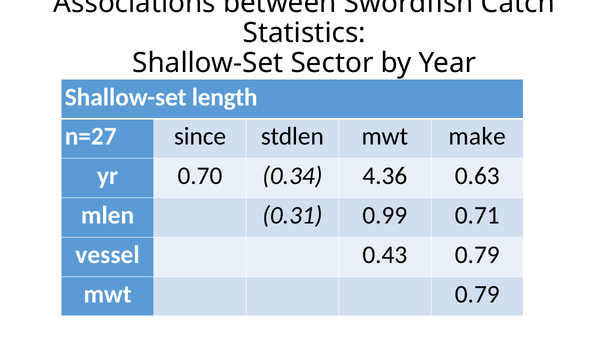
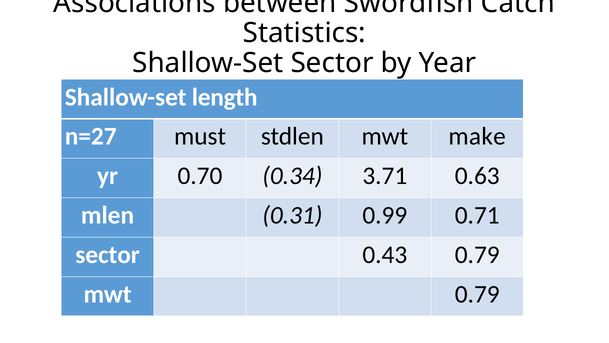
since: since -> must (200, 136)
4.36: 4.36 -> 3.71 (385, 176)
vessel: vessel -> sector (108, 255)
